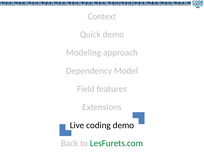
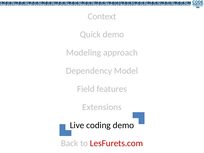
LesFurets.com colour: green -> red (116, 143)
